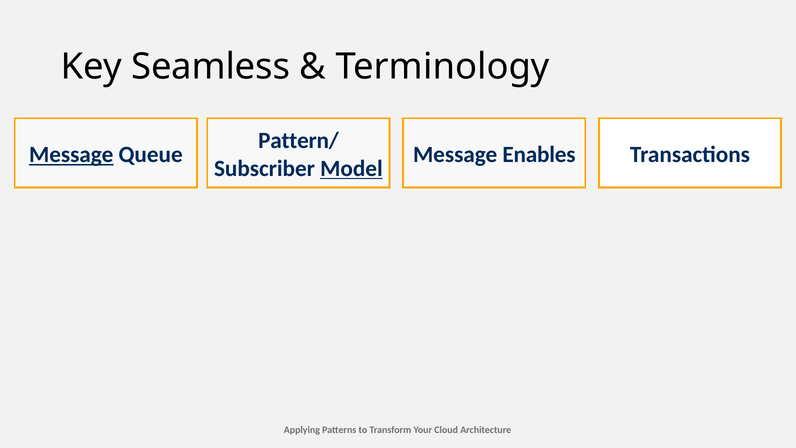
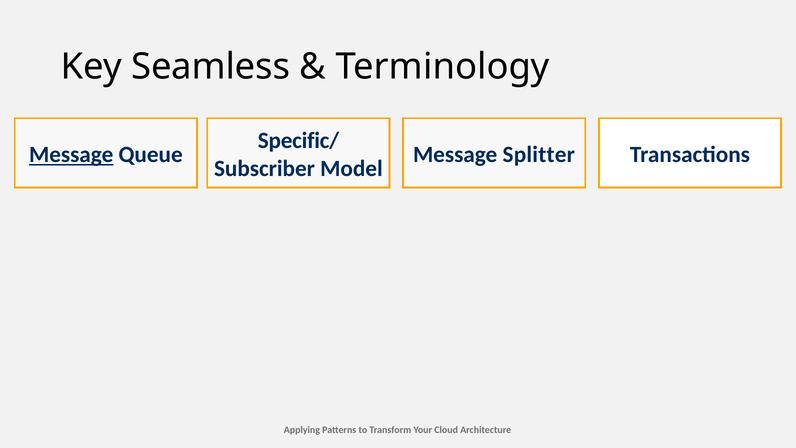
Pattern/: Pattern/ -> Specific/ (298, 141)
Enables: Enables -> Splitter (539, 154)
Model underline: present -> none (351, 168)
